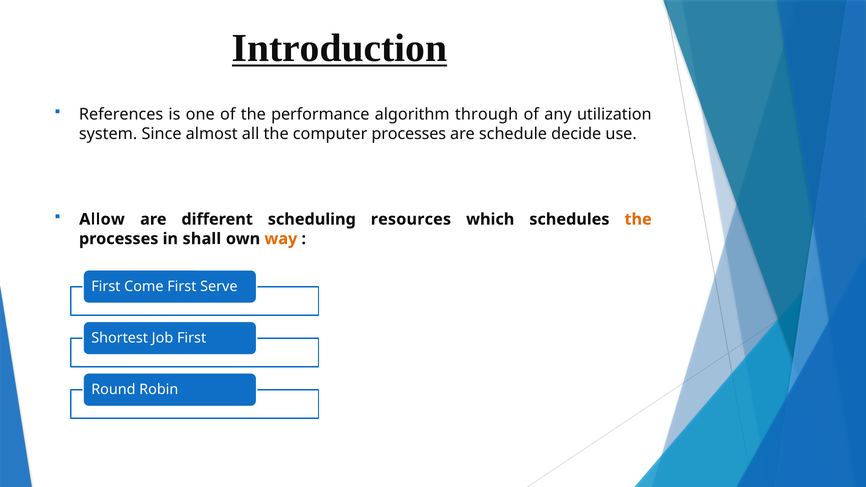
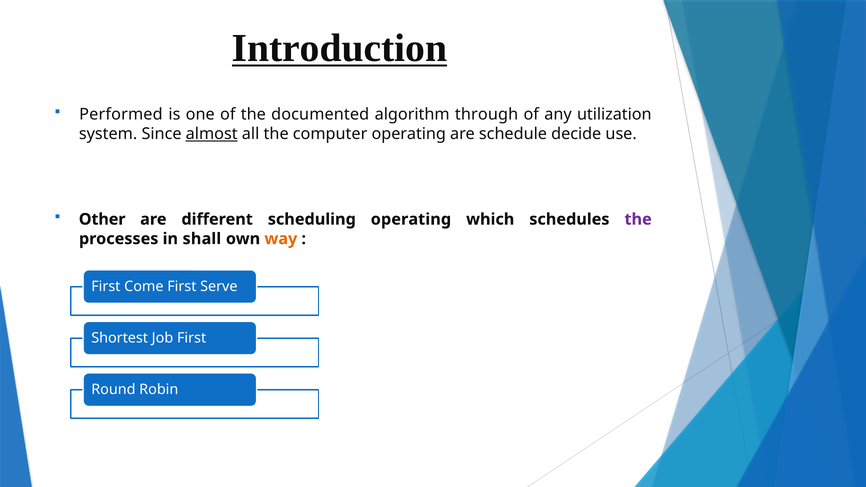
References: References -> Performed (121, 114)
performance: performance -> documented (320, 114)
almost underline: none -> present (212, 134)
computer processes: processes -> operating (409, 134)
Allow: Allow -> Other (102, 219)
scheduling resources: resources -> operating (411, 219)
the colour: orange -> purple (638, 219)
